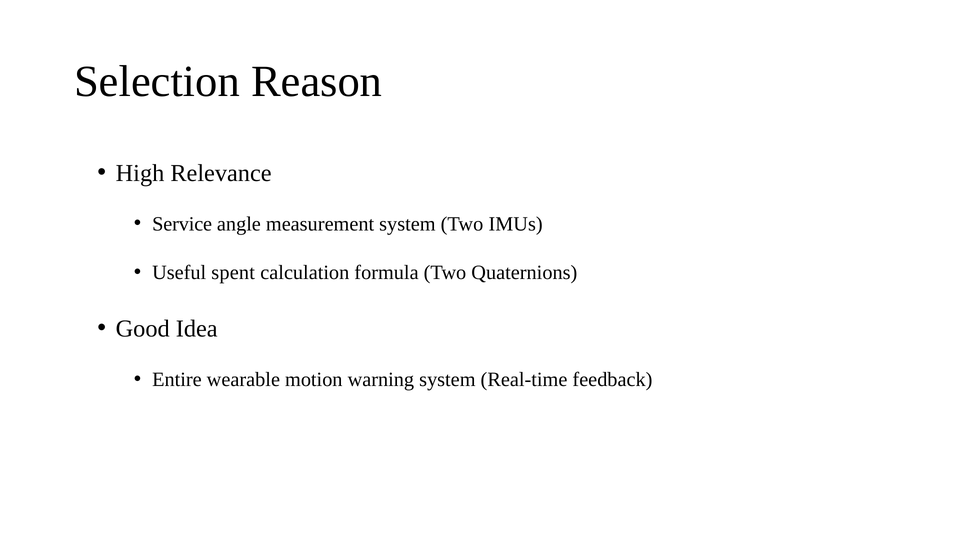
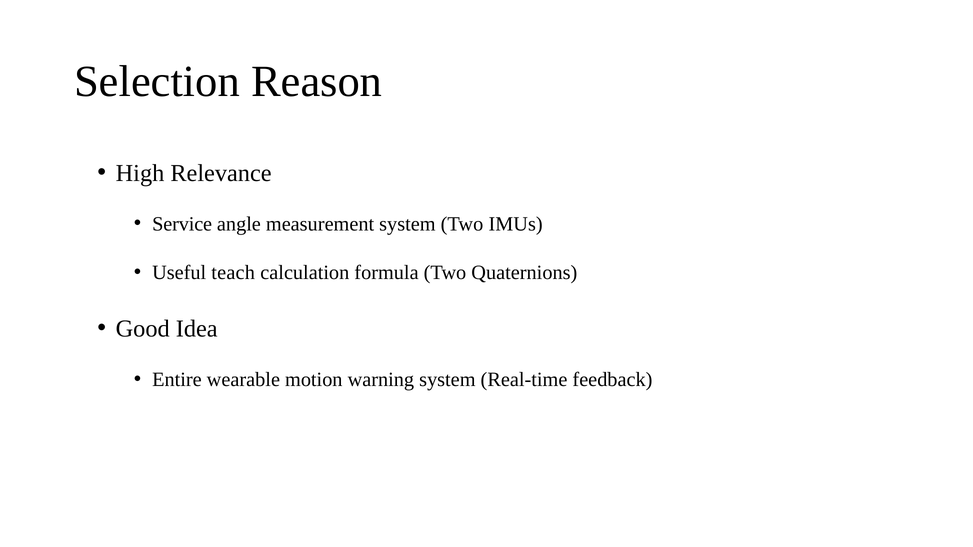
spent: spent -> teach (233, 273)
